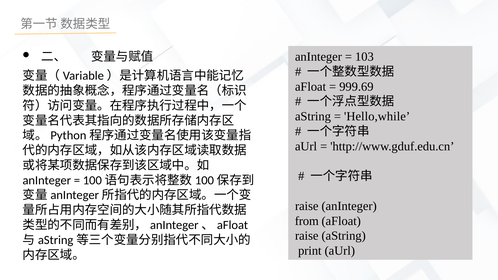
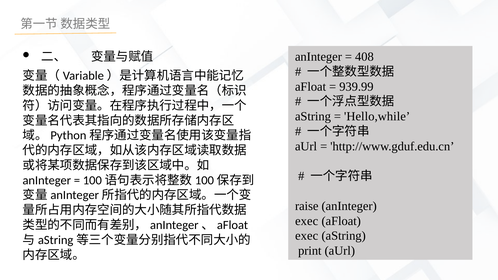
103: 103 -> 408 (364, 57)
999.69: 999.69 -> 939.99 (356, 87)
from: from -> exec (307, 221)
raise: raise -> exec (307, 236)
